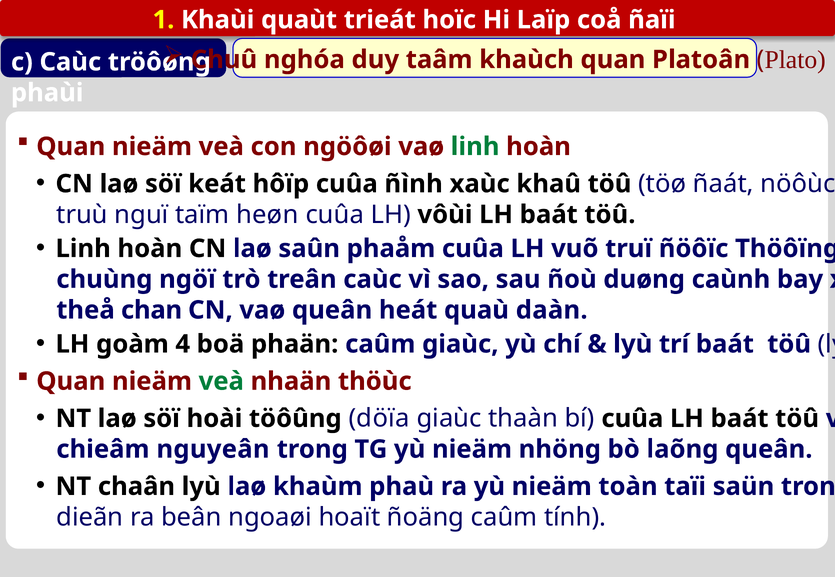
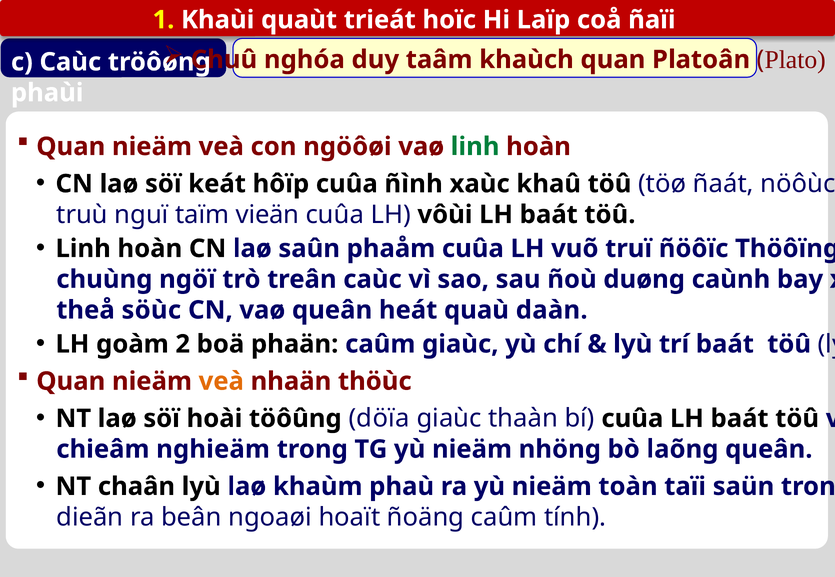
heøn: heøn -> vieän (268, 215)
chan: chan -> söùc (151, 310)
4: 4 -> 2 (183, 344)
veà colour: green -> orange (221, 381)
nguyeân: nguyeân -> nghieäm (213, 449)
